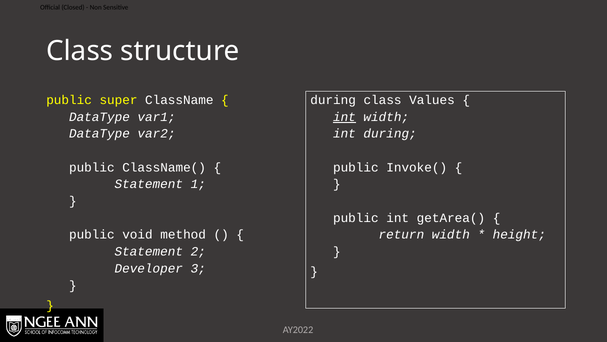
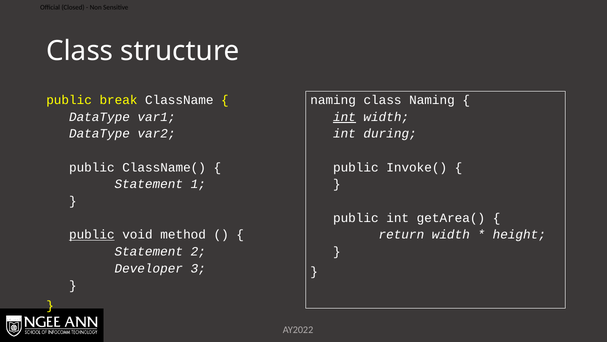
super: super -> break (119, 100)
during: during -> naming (333, 100)
class Values: Values -> Naming (432, 100)
public underline: none -> present (92, 234)
